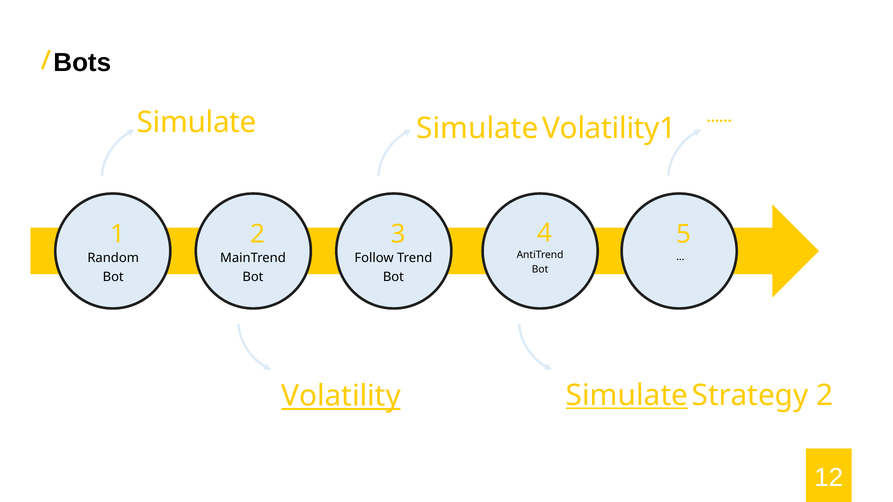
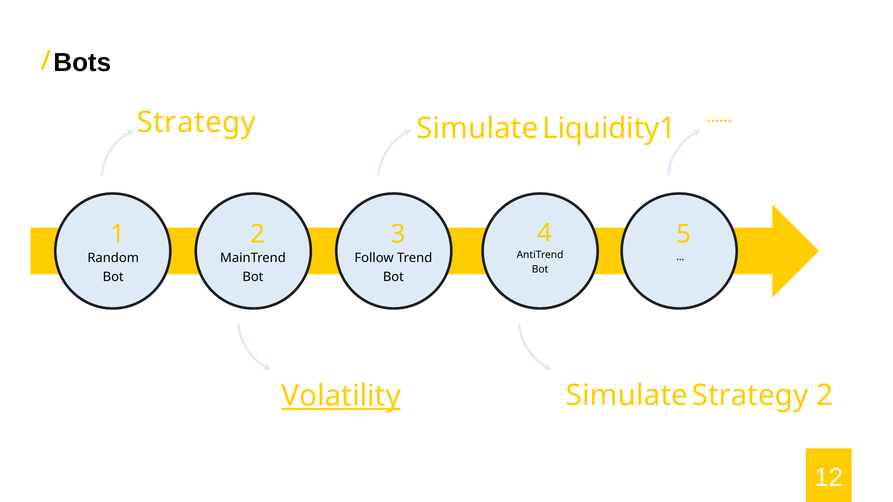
Simulate: Simulate -> Strategy (196, 123)
Volatility1: Volatility1 -> Liquidity1 (609, 128)
Simulate underline: present -> none (627, 396)
